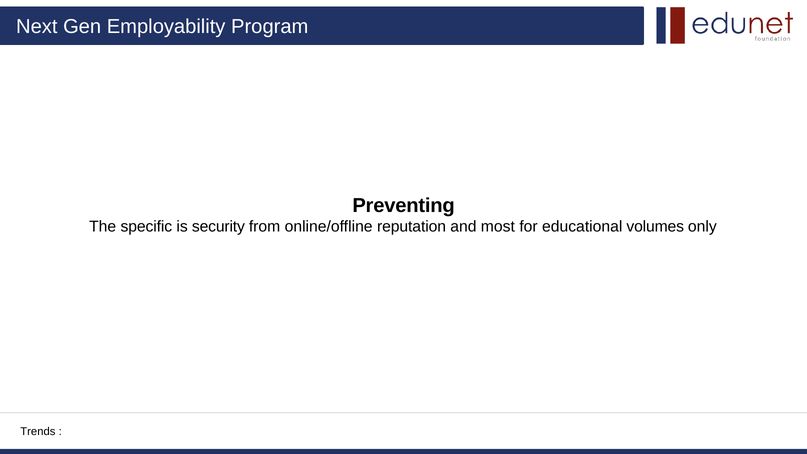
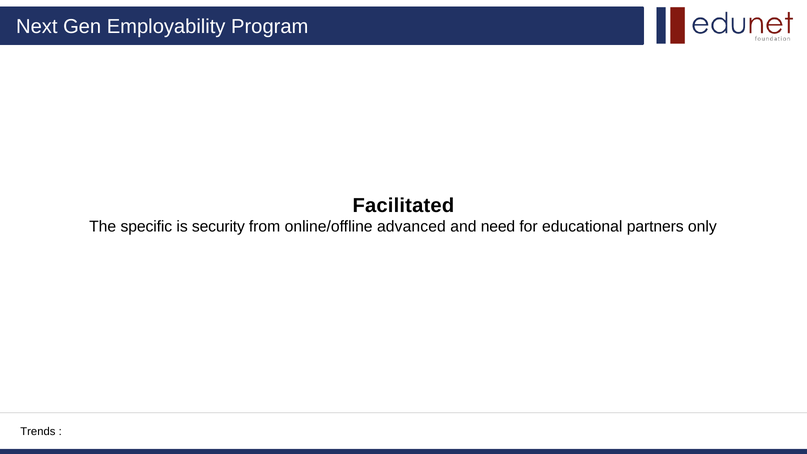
Preventing: Preventing -> Facilitated (403, 205)
reputation: reputation -> advanced (411, 227)
most: most -> need (498, 227)
volumes: volumes -> partners (655, 227)
